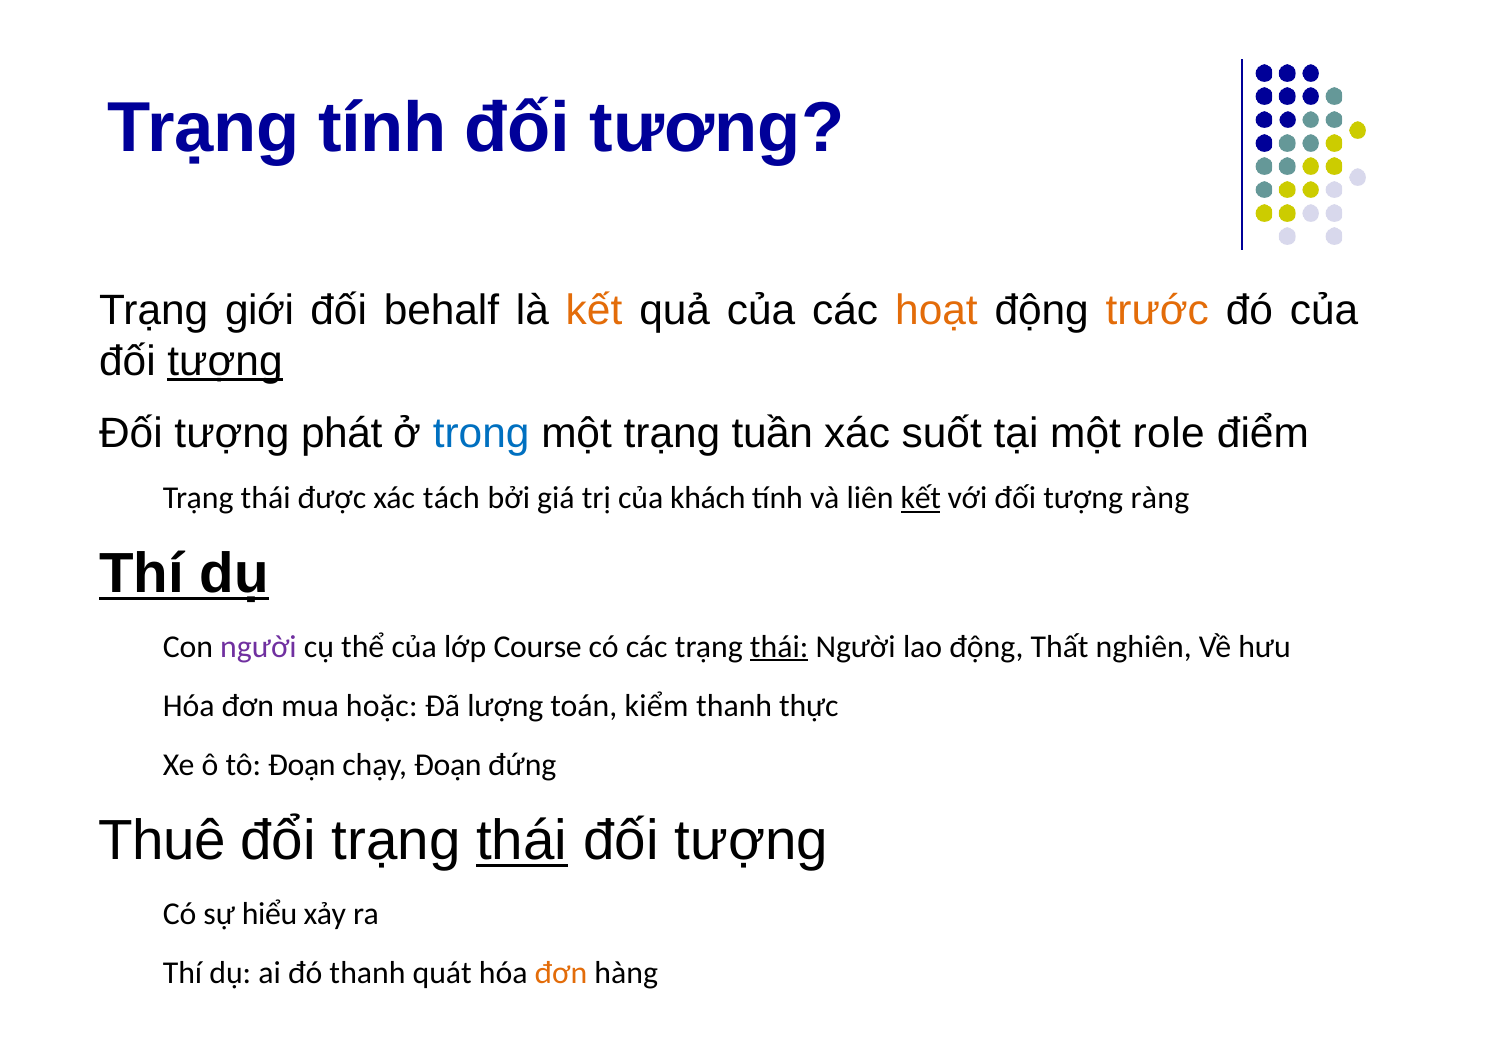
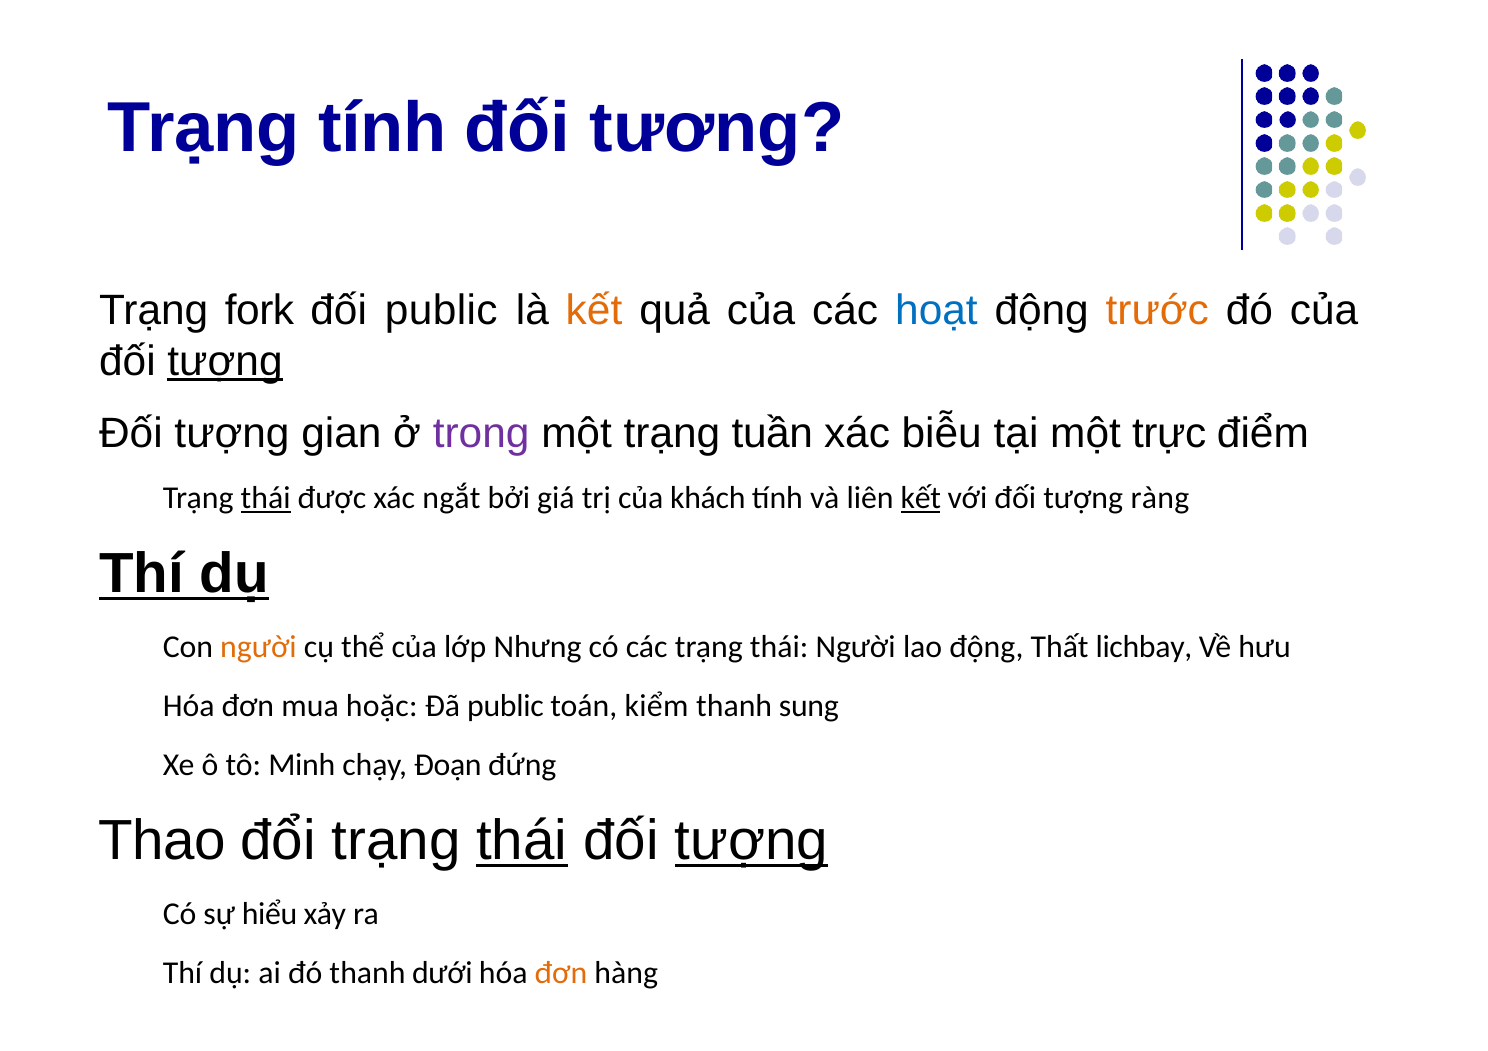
giới: giới -> fork (260, 310)
đối behalf: behalf -> public (441, 310)
hoạt colour: orange -> blue (936, 310)
phát: phát -> gian (341, 433)
trong colour: blue -> purple (481, 433)
suốt: suốt -> biễu (942, 433)
role: role -> trực (1169, 433)
thái underline: none -> present (266, 498)
tách: tách -> ngắt (451, 498)
người colour: purple -> orange (258, 647)
Course: Course -> Nhưng (538, 647)
thái underline: present -> none (779, 647)
nghiên: nghiên -> lichbay (1144, 647)
Đã lượng: lượng -> public (505, 706)
thực: thực -> sung (809, 706)
tô Đoạn: Đoạn -> Minh (302, 766)
Thuê: Thuê -> Thao (162, 842)
tượng underline: none -> present (751, 842)
quát: quát -> dưới (442, 974)
